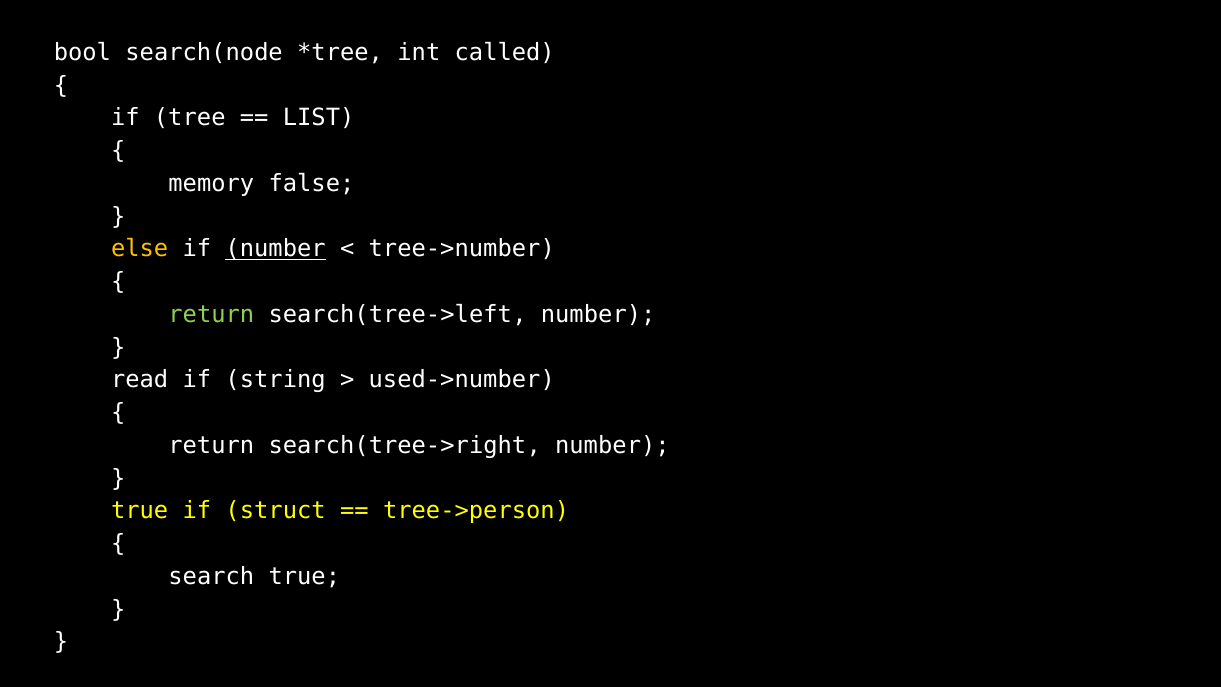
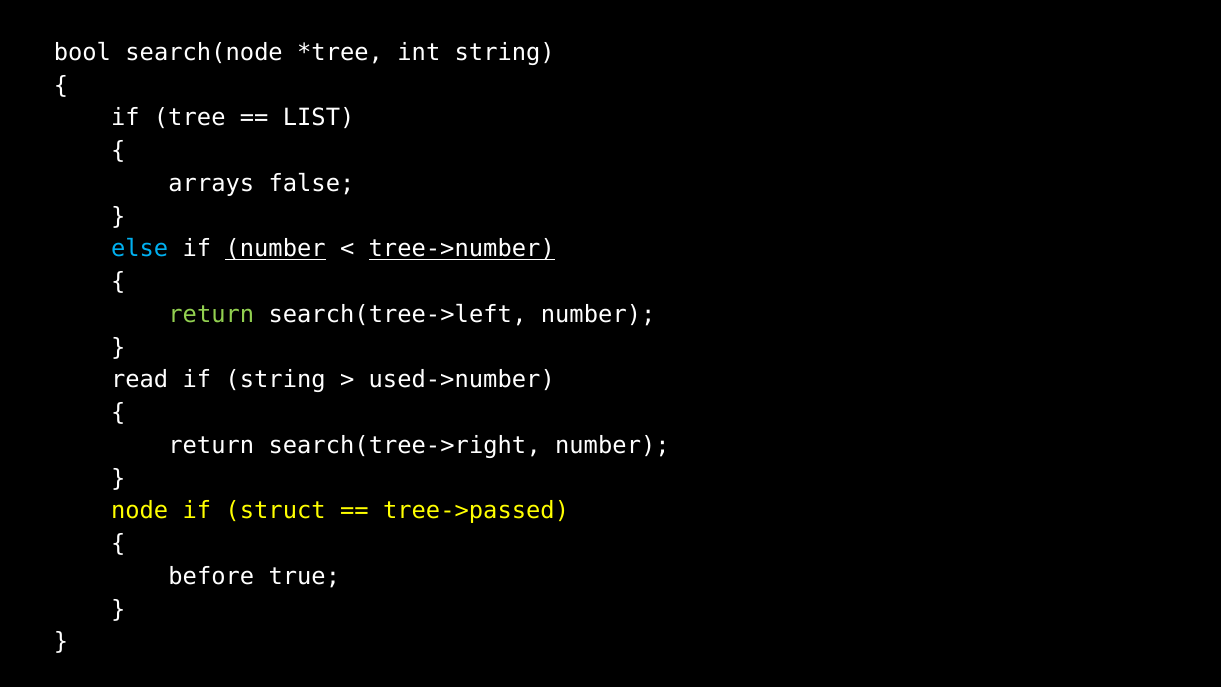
int called: called -> string (505, 53)
memory: memory -> arrays (211, 183)
else colour: yellow -> light blue (140, 249)
tree->number underline: none -> present (462, 249)
true: true -> node (140, 511)
tree->person: tree->person -> tree->passed (476, 511)
search: search -> before (211, 576)
